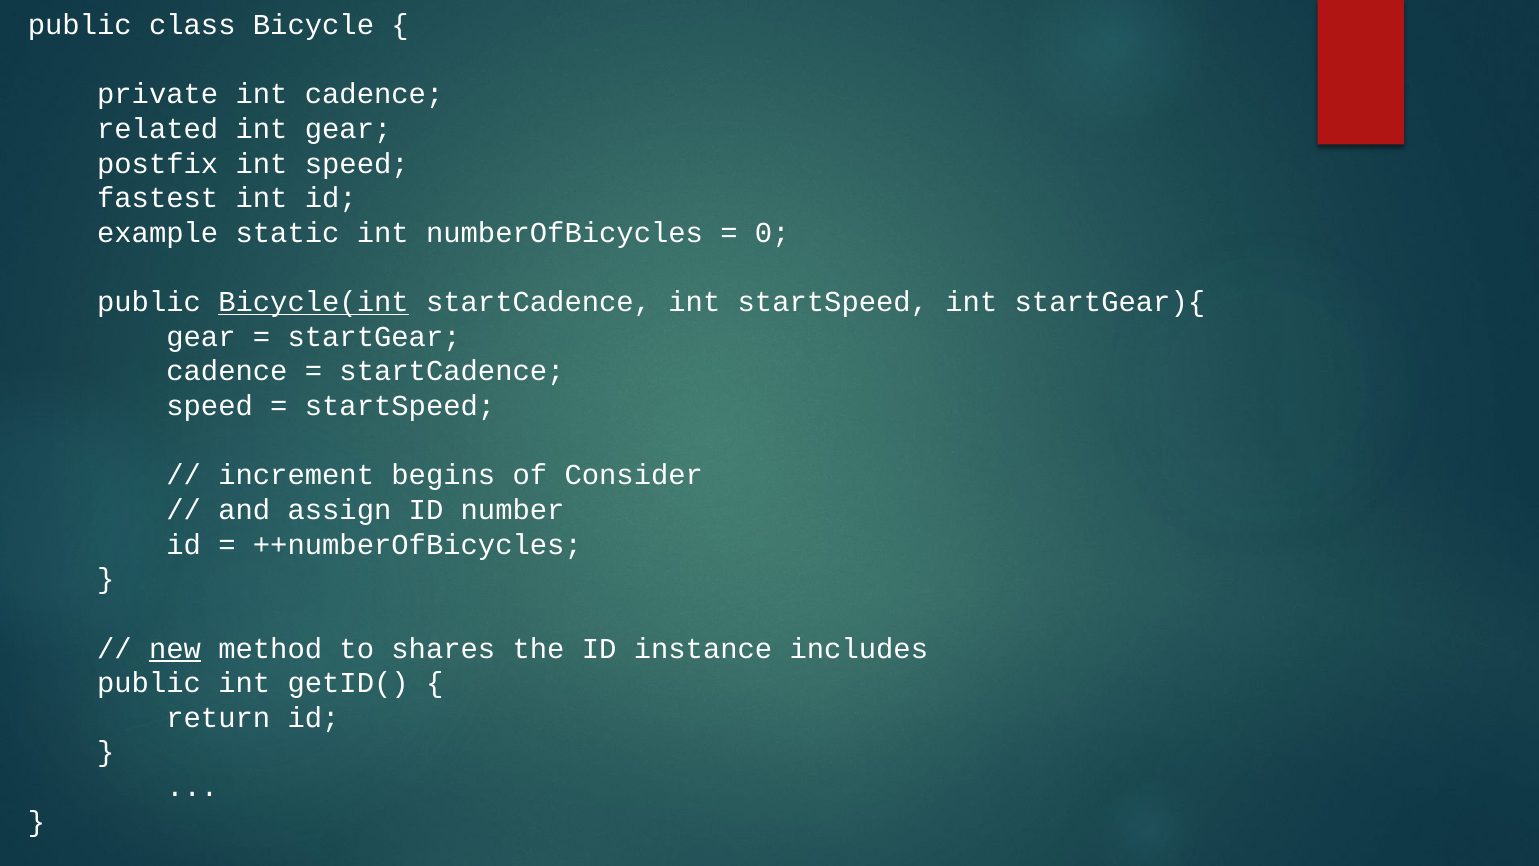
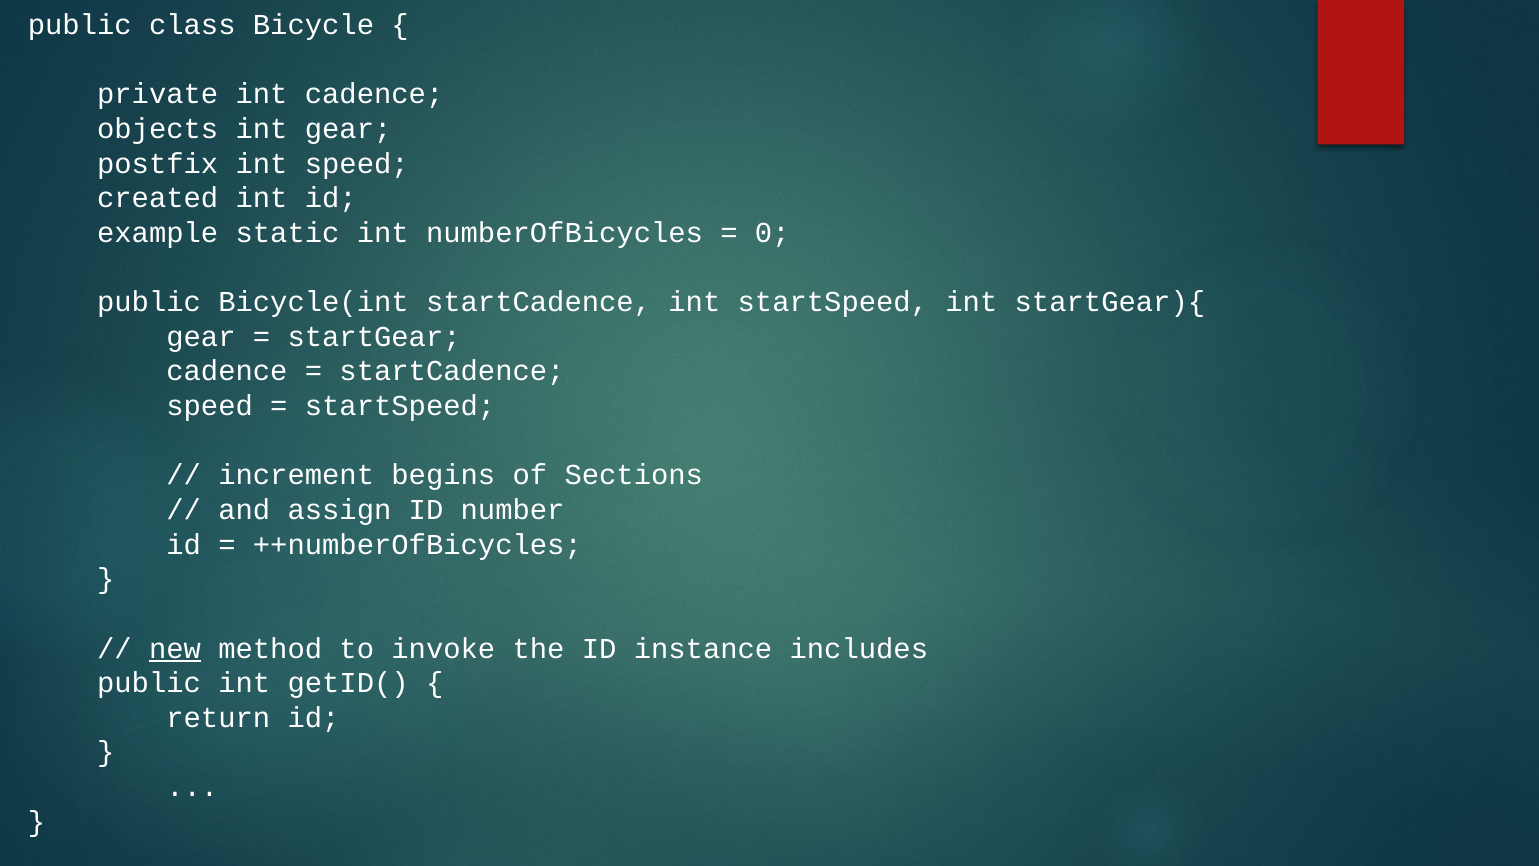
related: related -> objects (158, 129)
fastest: fastest -> created (158, 198)
Bicycle(int underline: present -> none (313, 302)
Consider: Consider -> Sections (634, 475)
shares: shares -> invoke (443, 648)
